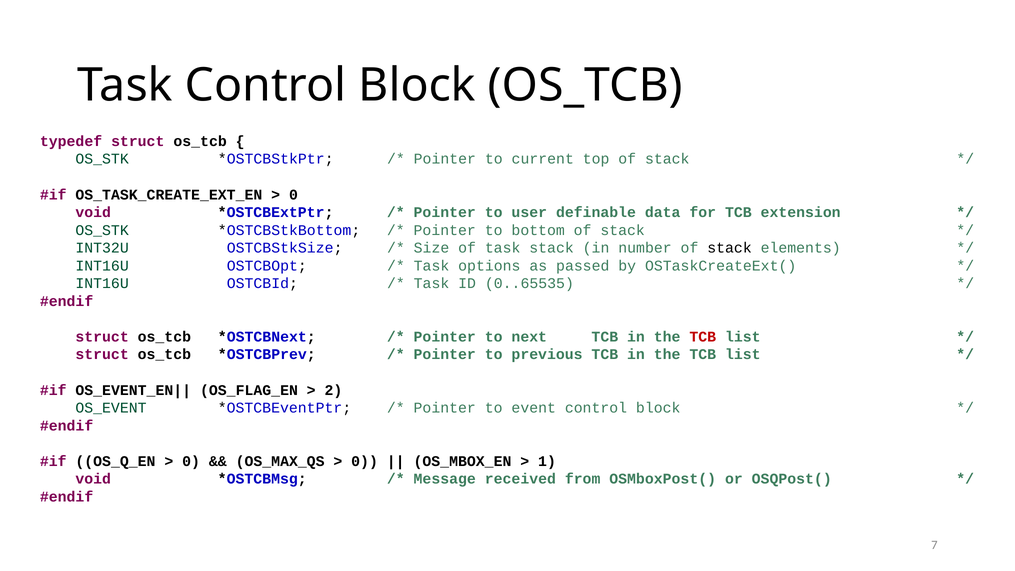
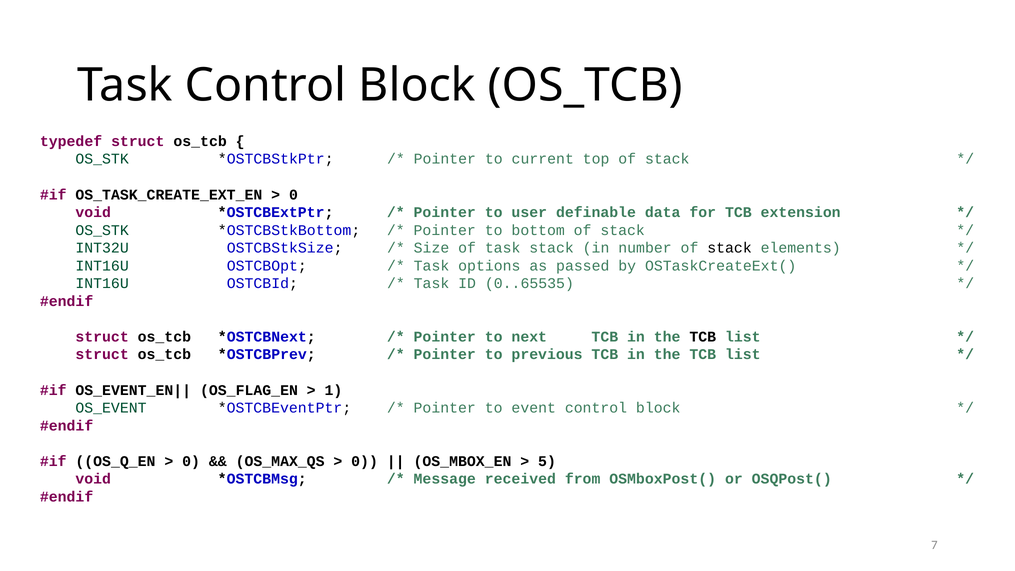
TCB colour: red -> black (703, 337)
2: 2 -> 1 (333, 390)
1: 1 -> 5 (547, 461)
